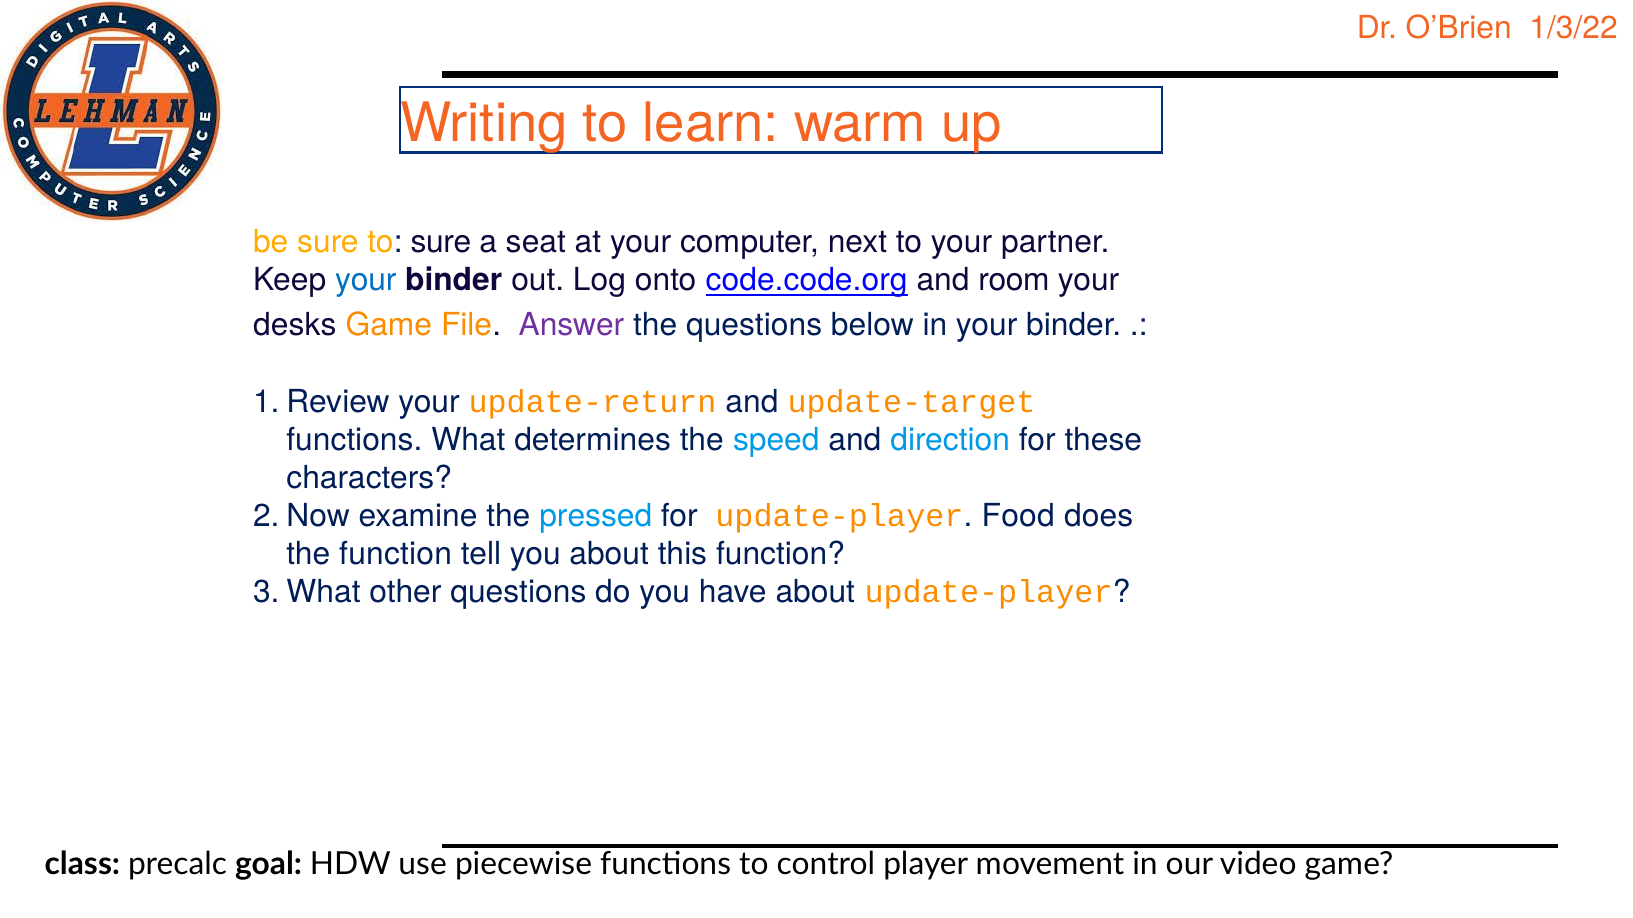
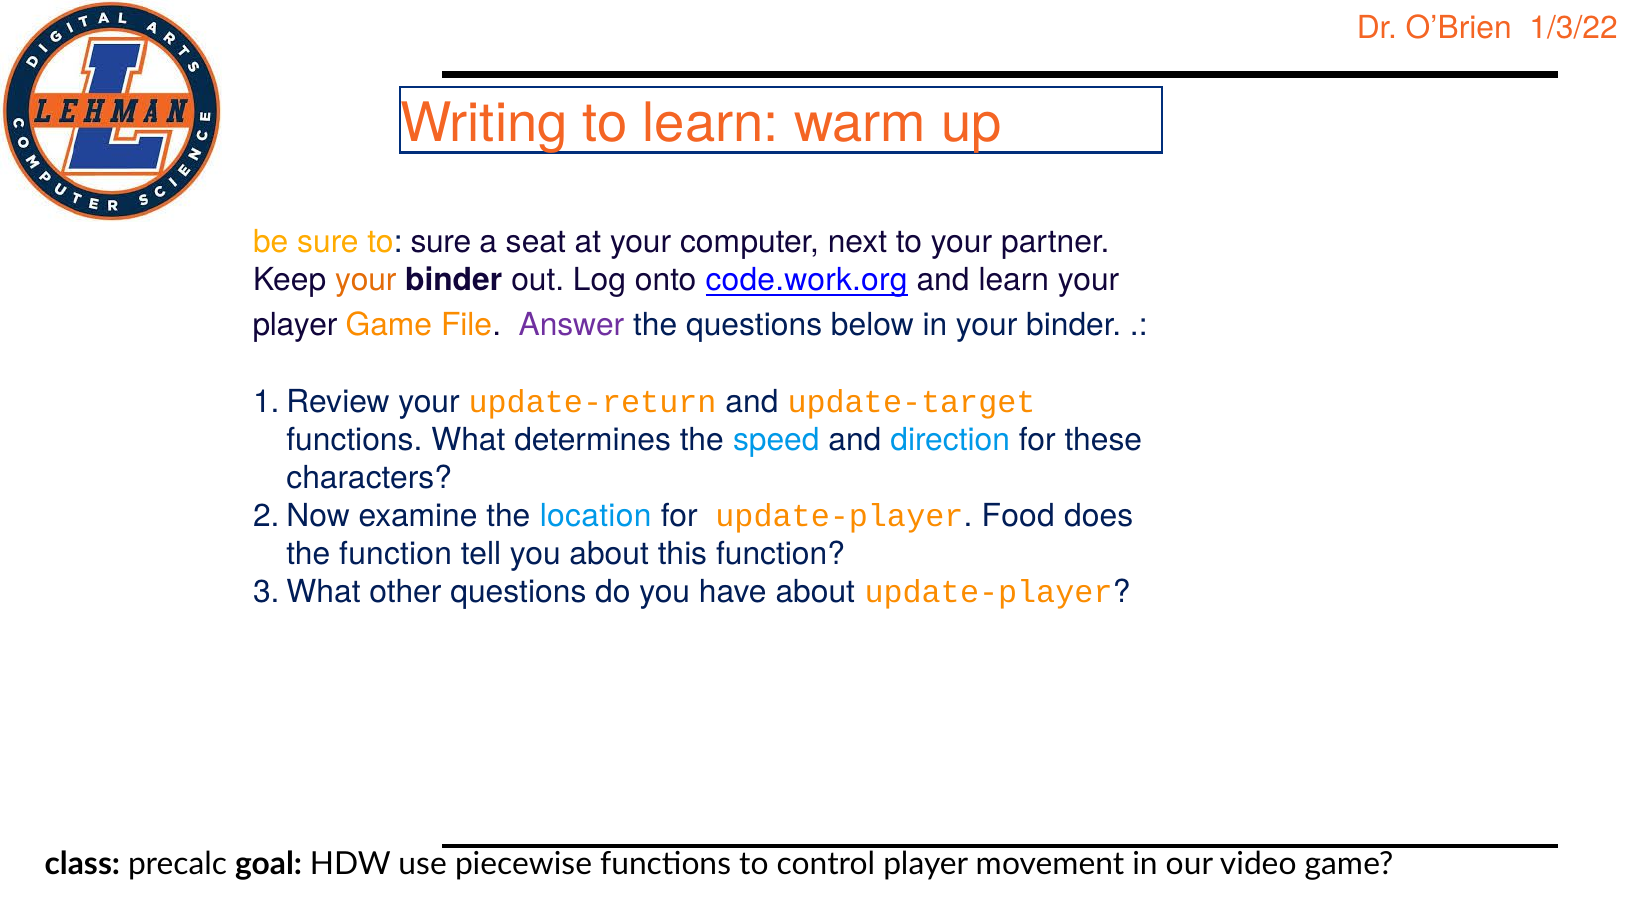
your colour: blue -> orange (366, 280)
code.code.org: code.code.org -> code.work.org (807, 280)
and room: room -> learn (1014, 280)
desks: desks -> player (295, 326)
pressed: pressed -> location (596, 516)
